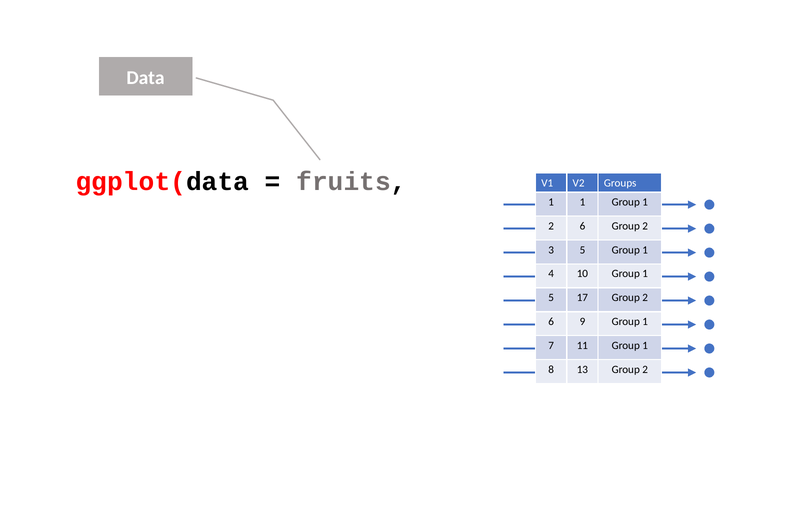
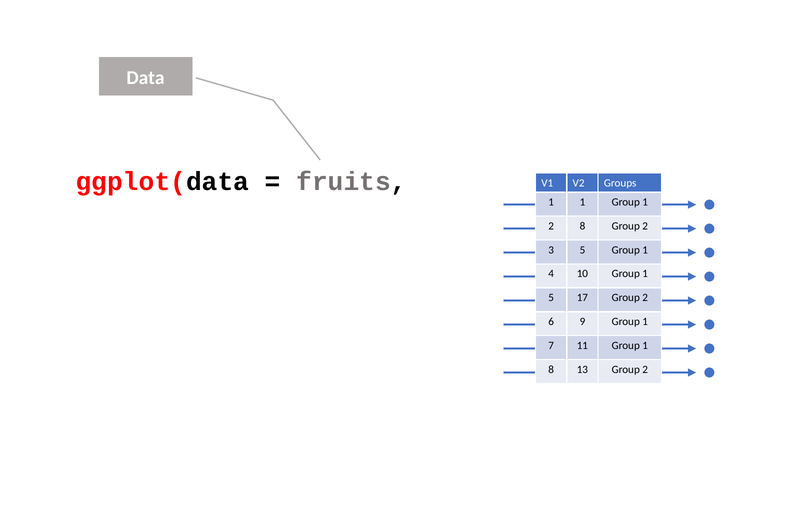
6: 6 -> 8 (582, 226)
